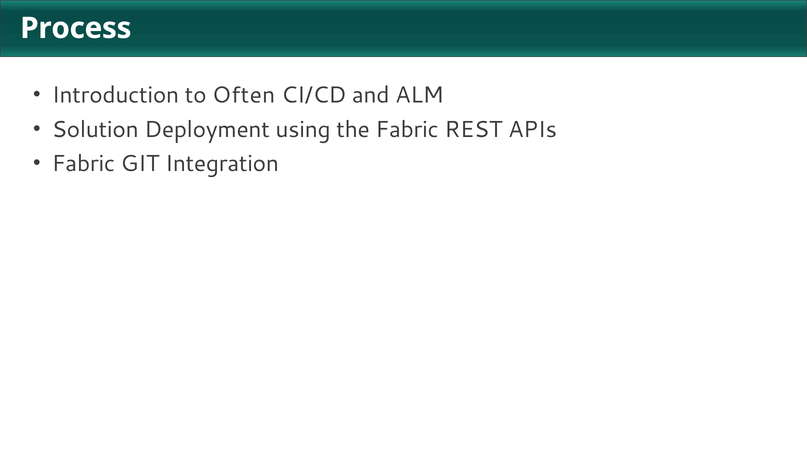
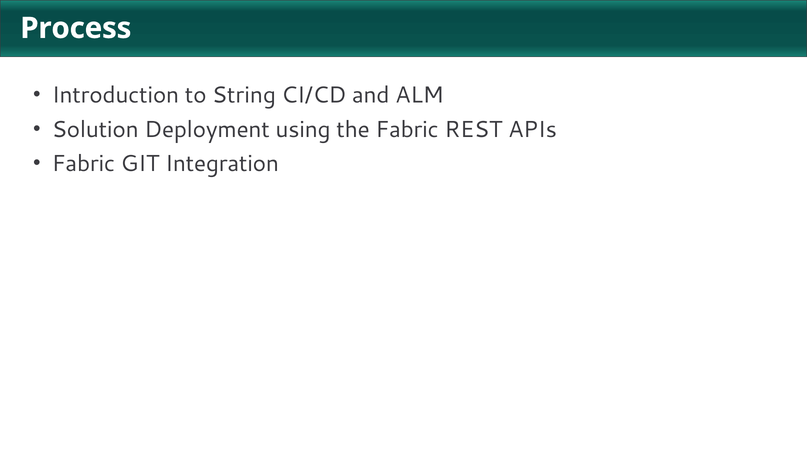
Often: Often -> String (244, 95)
